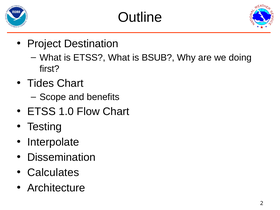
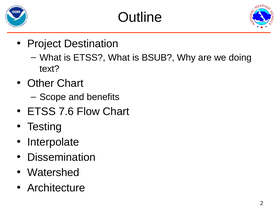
first: first -> text (49, 69)
Tides: Tides -> Other (41, 83)
1.0: 1.0 -> 7.6 (66, 112)
Calculates: Calculates -> Watershed (53, 173)
